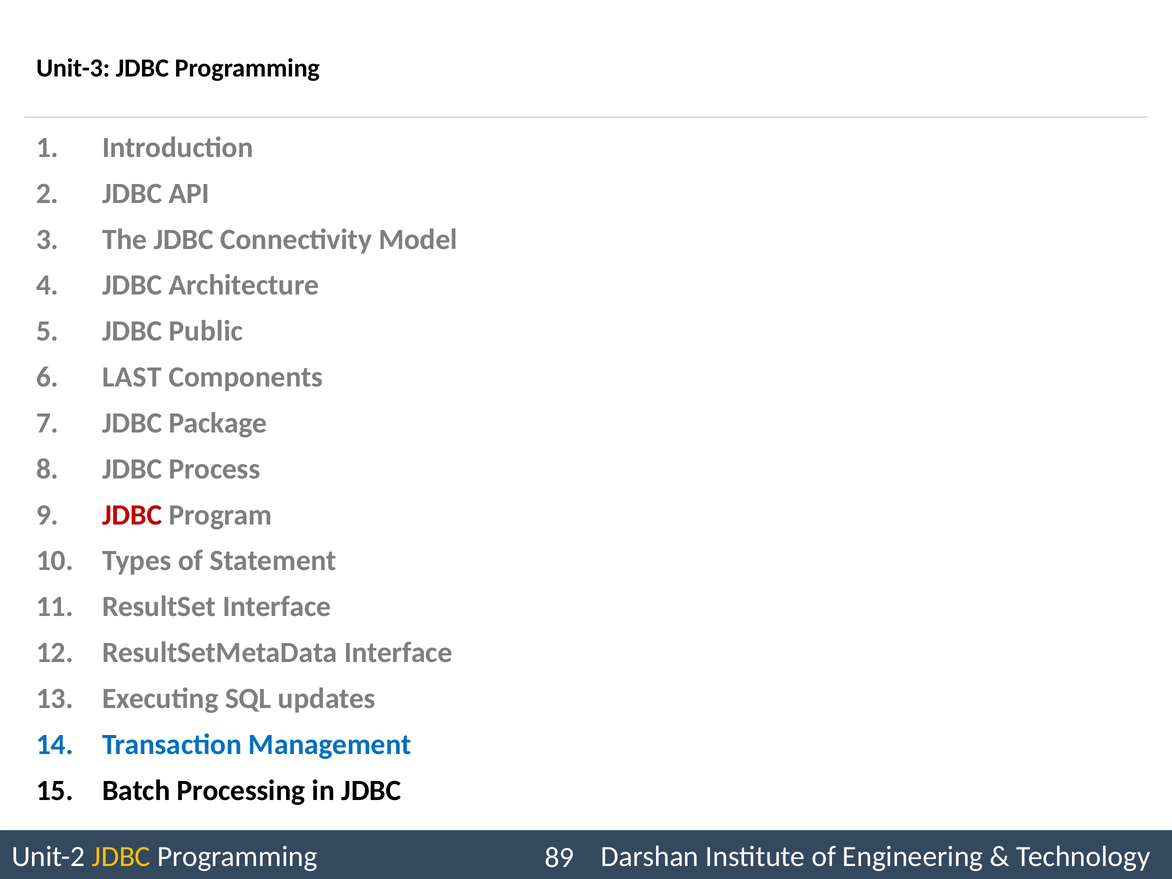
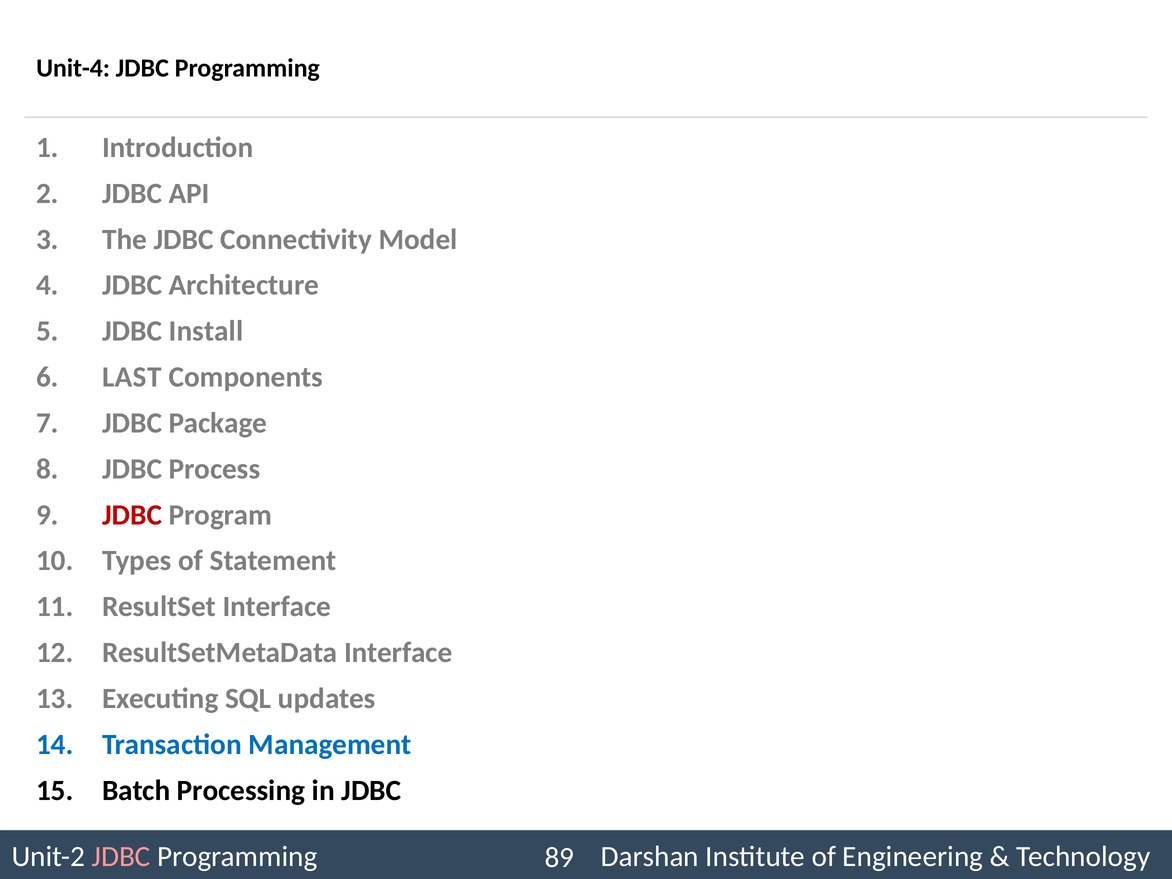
Unit-3: Unit-3 -> Unit-4 (73, 68)
Public: Public -> Install (206, 331)
JDBC colour: yellow -> pink (121, 857)
